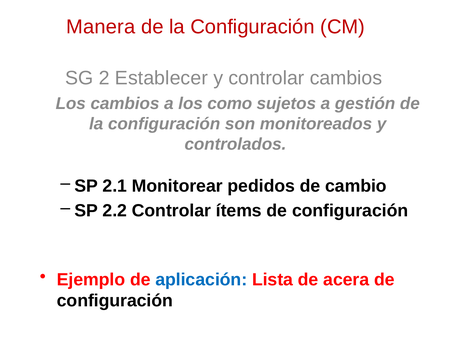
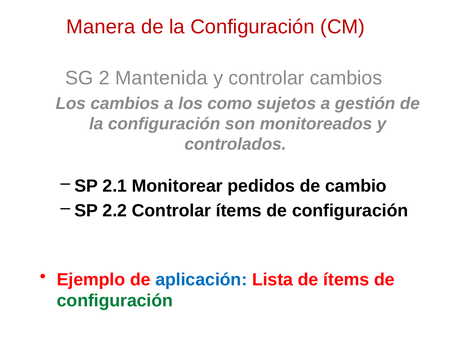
Establecer: Establecer -> Mantenida (161, 78)
de acera: acera -> ítems (346, 279)
configuración colour: black -> green (115, 301)
